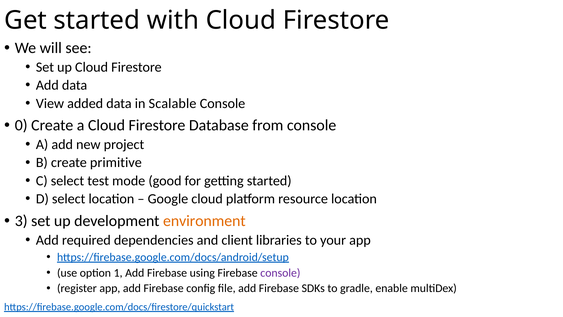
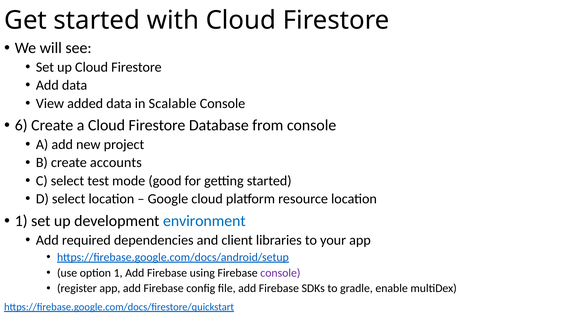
0: 0 -> 6 (21, 125)
primitive: primitive -> accounts (116, 162)
3: 3 -> 1 (21, 221)
environment colour: orange -> blue (204, 221)
